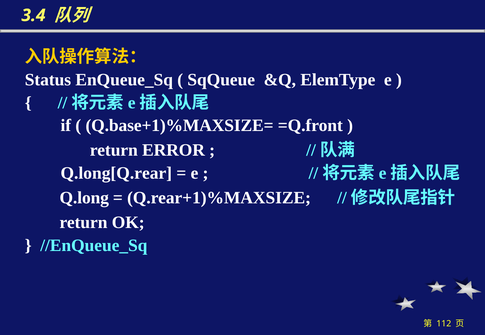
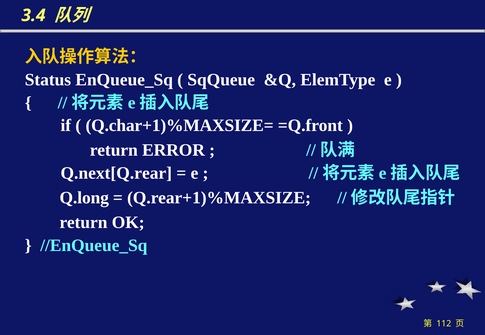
Q.base+1)%MAXSIZE=: Q.base+1)%MAXSIZE= -> Q.char+1)%MAXSIZE= (180, 126)
Q.long[Q.rear: Q.long[Q.rear -> Q.next[Q.rear (116, 174)
